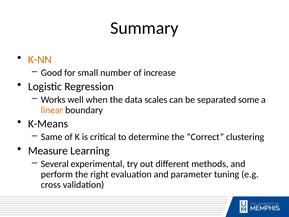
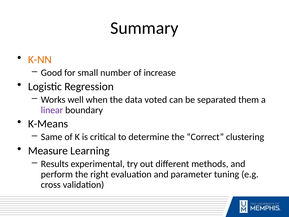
scales: scales -> voted (156, 100)
some: some -> them (249, 100)
linear colour: orange -> purple (52, 110)
Several: Several -> Results (55, 164)
